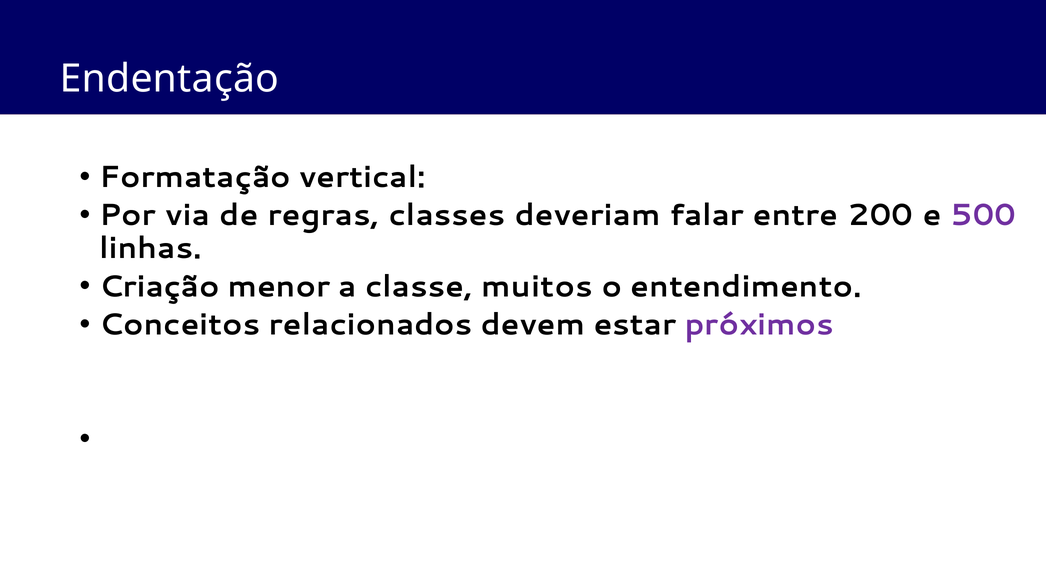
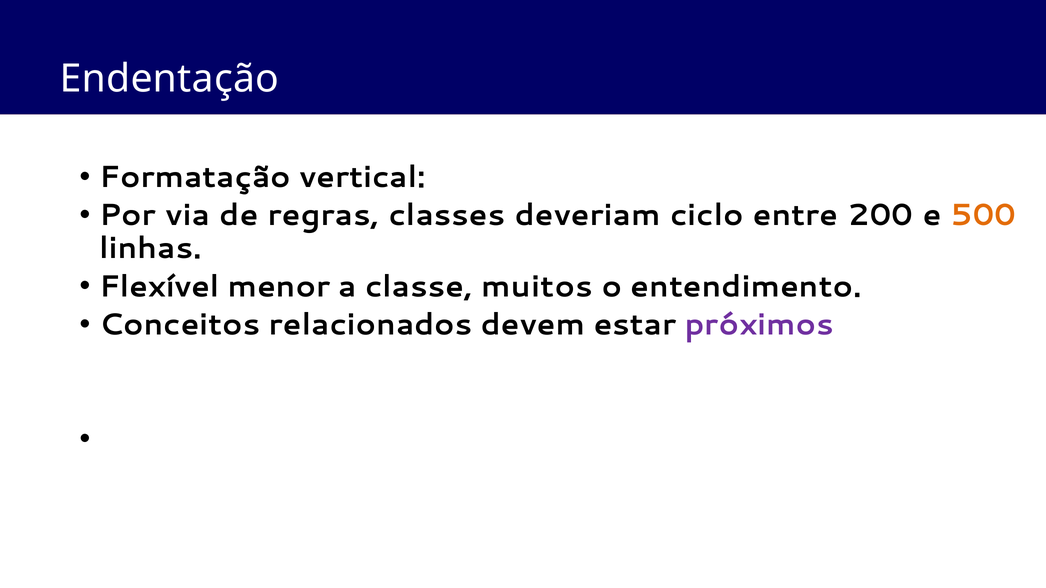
falar: falar -> ciclo (707, 216)
500 colour: purple -> orange (984, 216)
Criação: Criação -> Flexível (159, 287)
